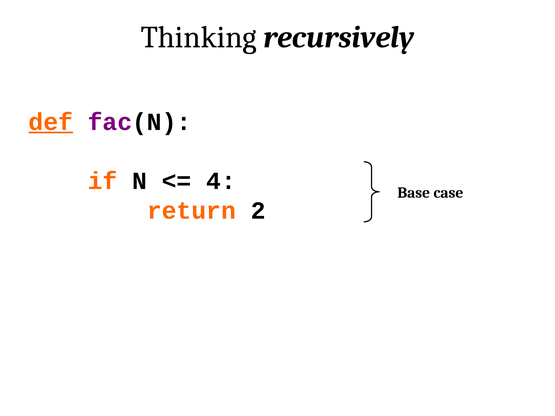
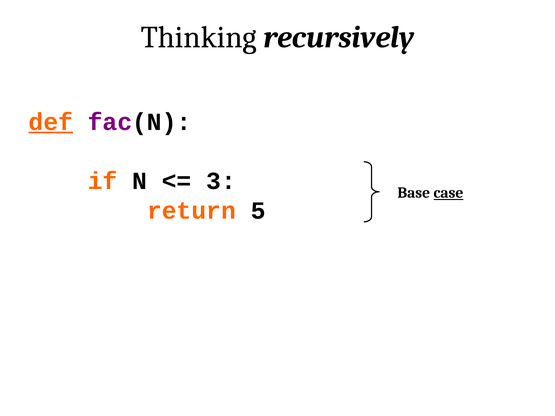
4: 4 -> 3 (221, 181)
case underline: none -> present (448, 193)
2: 2 -> 5 (258, 211)
